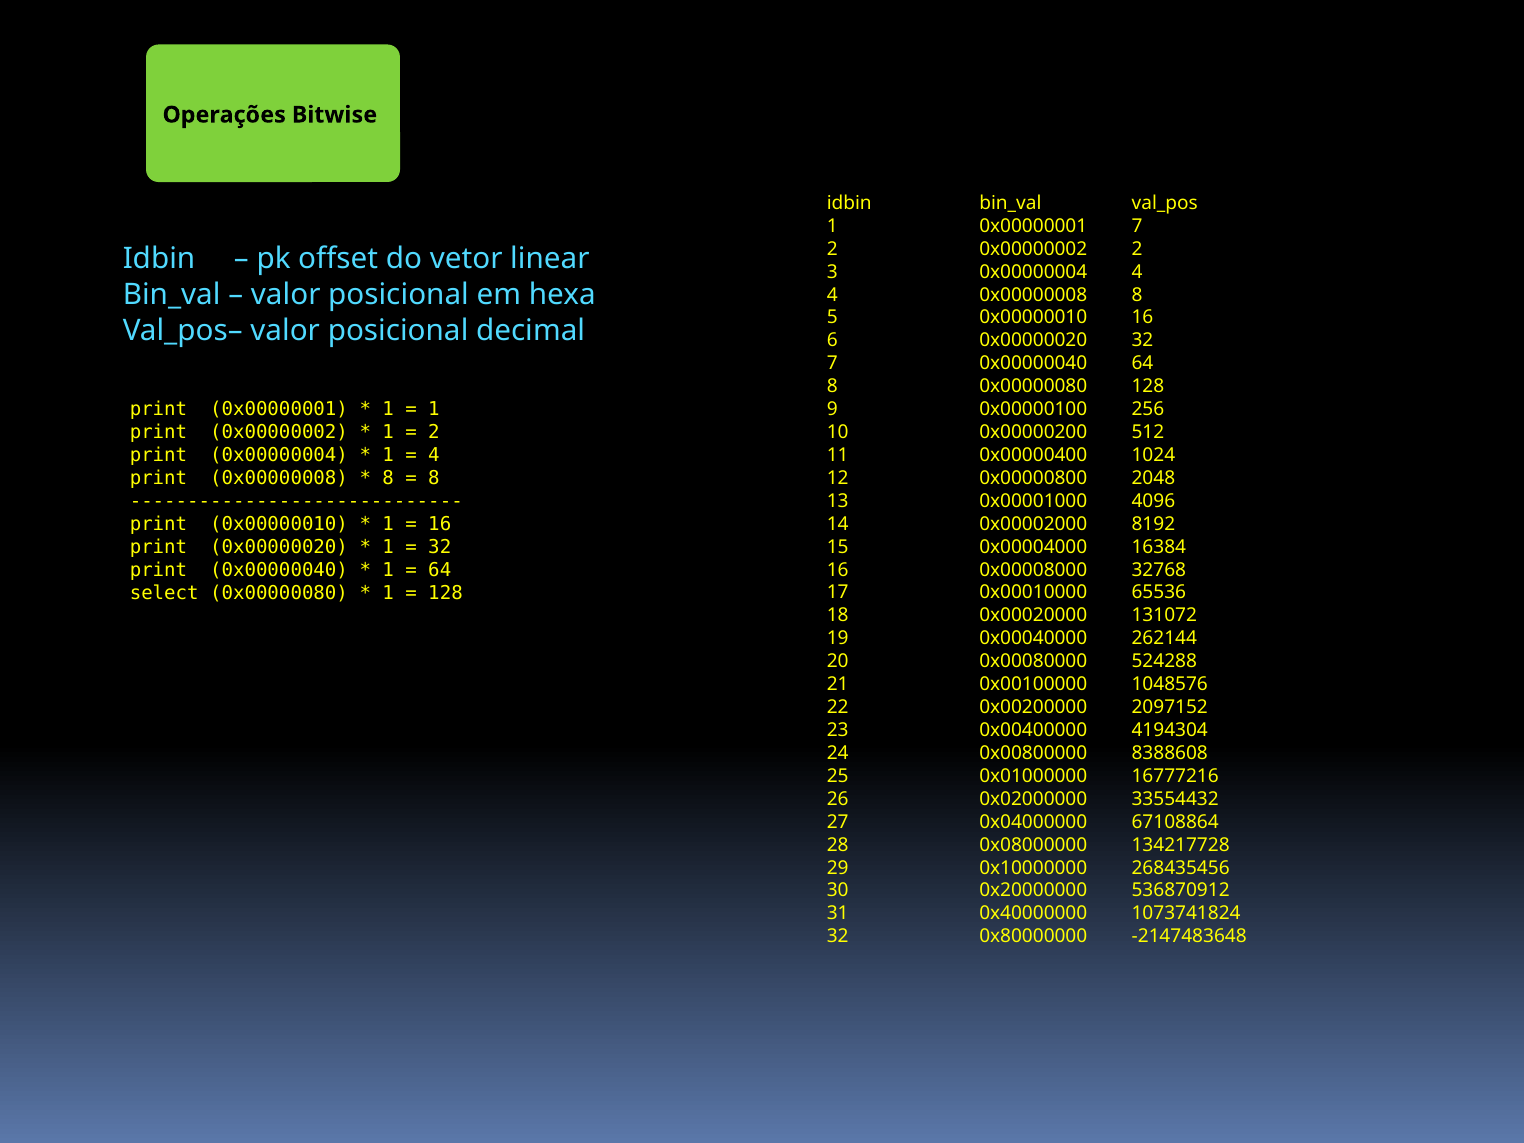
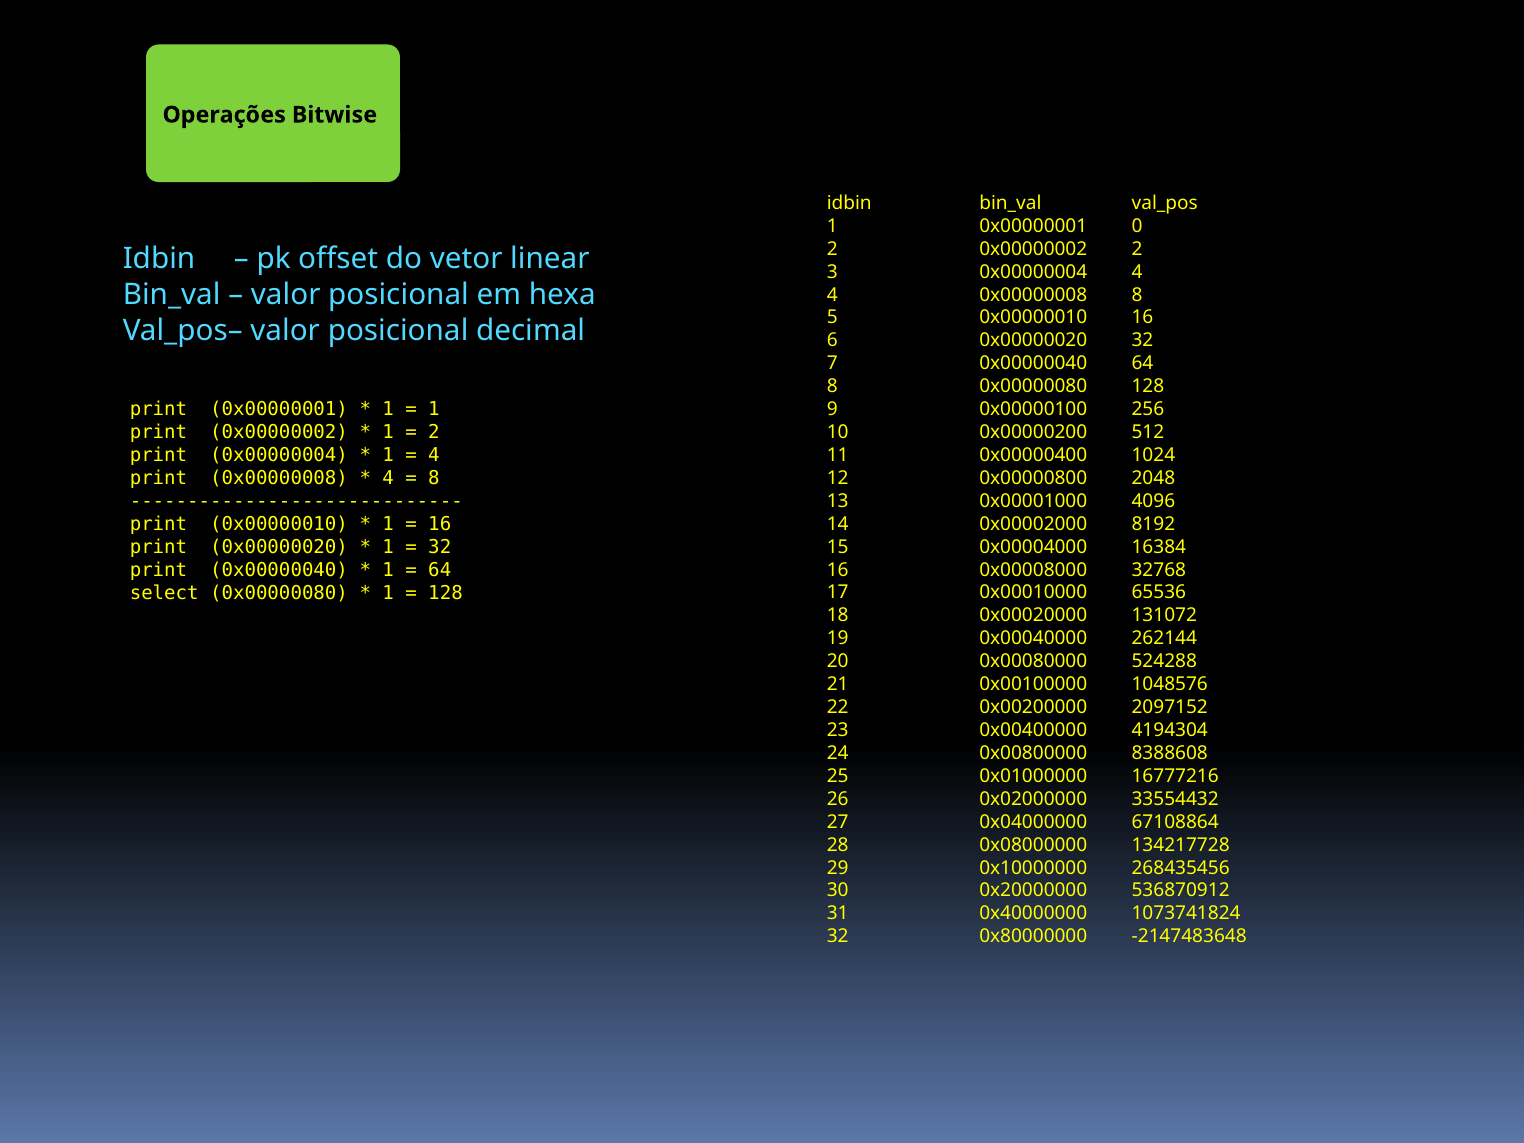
0x00000001 7: 7 -> 0 (1137, 226)
8: 8 -> 4 (388, 478)
